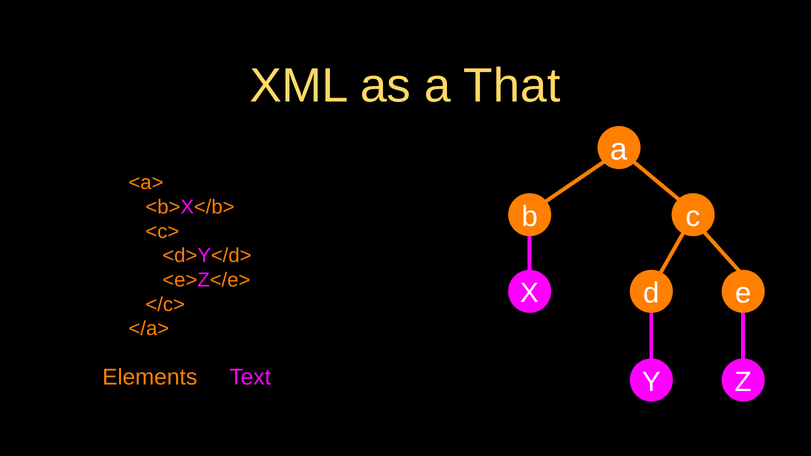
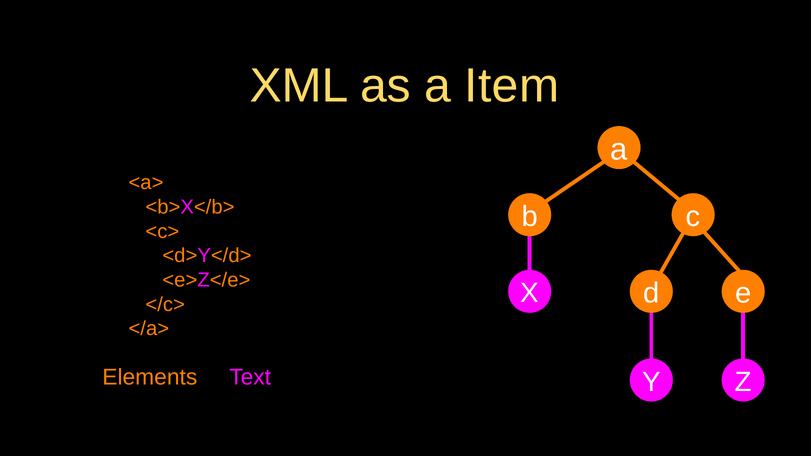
That: That -> Item (512, 86)
